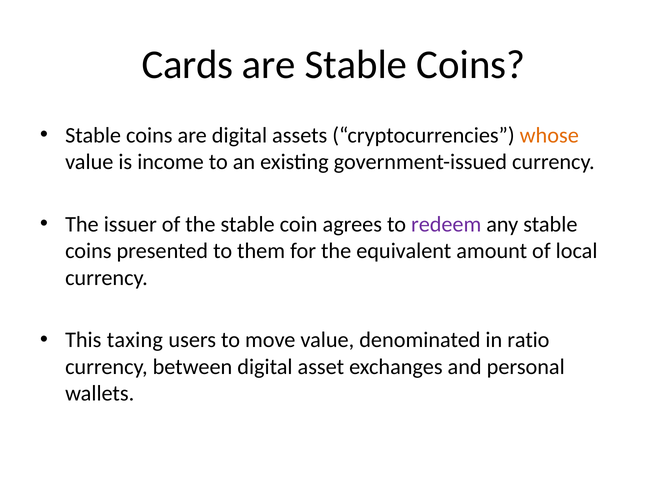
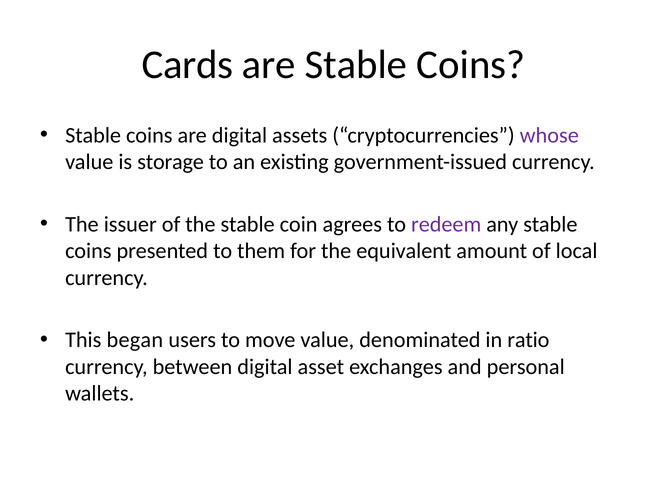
whose colour: orange -> purple (549, 135)
income: income -> storage (171, 162)
taxing: taxing -> began (135, 340)
